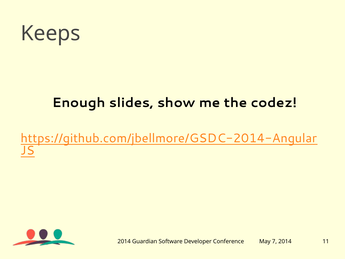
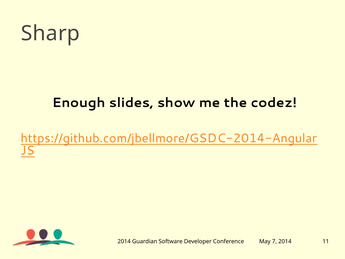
Keeps: Keeps -> Sharp (50, 33)
